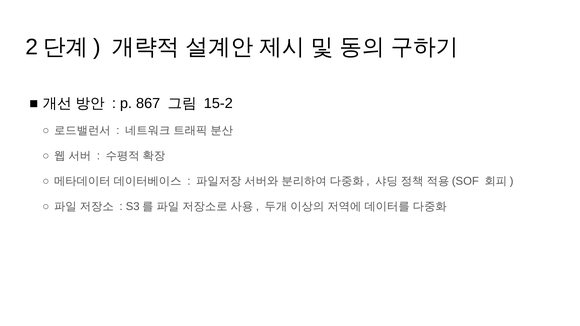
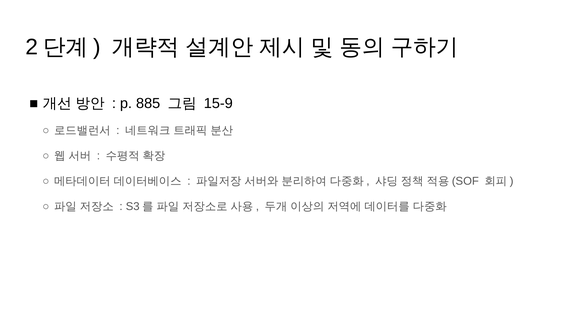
867: 867 -> 885 (148, 103)
15-2: 15-2 -> 15-9 (218, 103)
